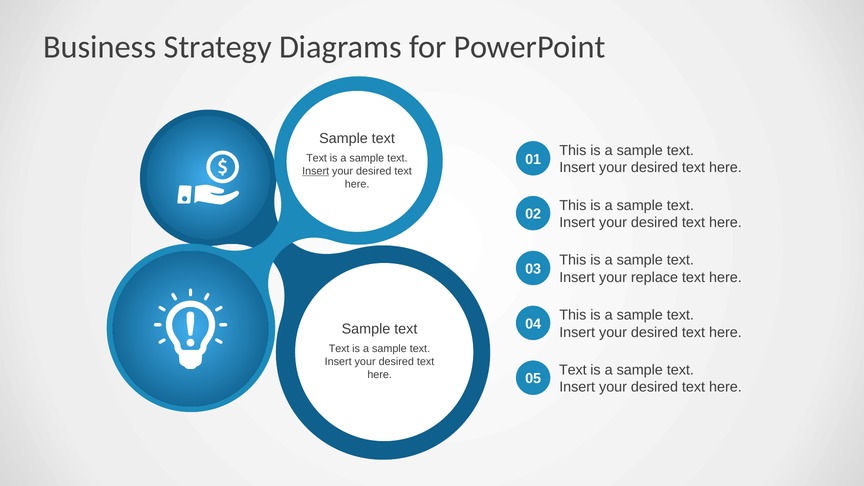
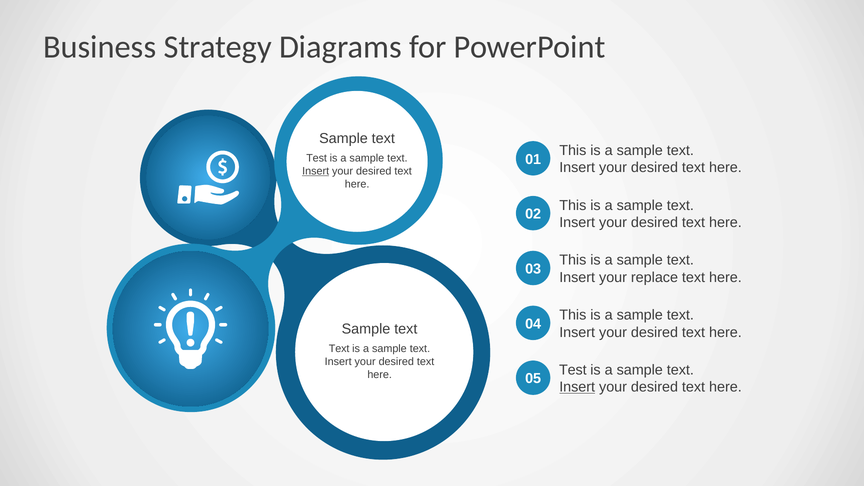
Text: Text -> Test (317, 158)
Text: Text -> Test (573, 370)
Insert underline: none -> present (577, 387)
